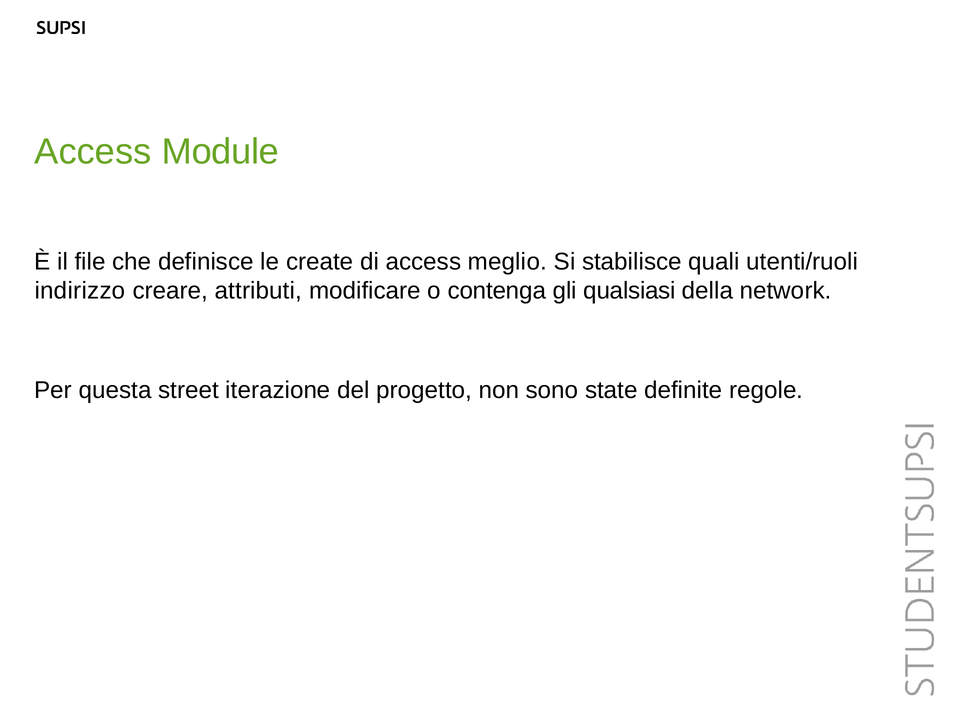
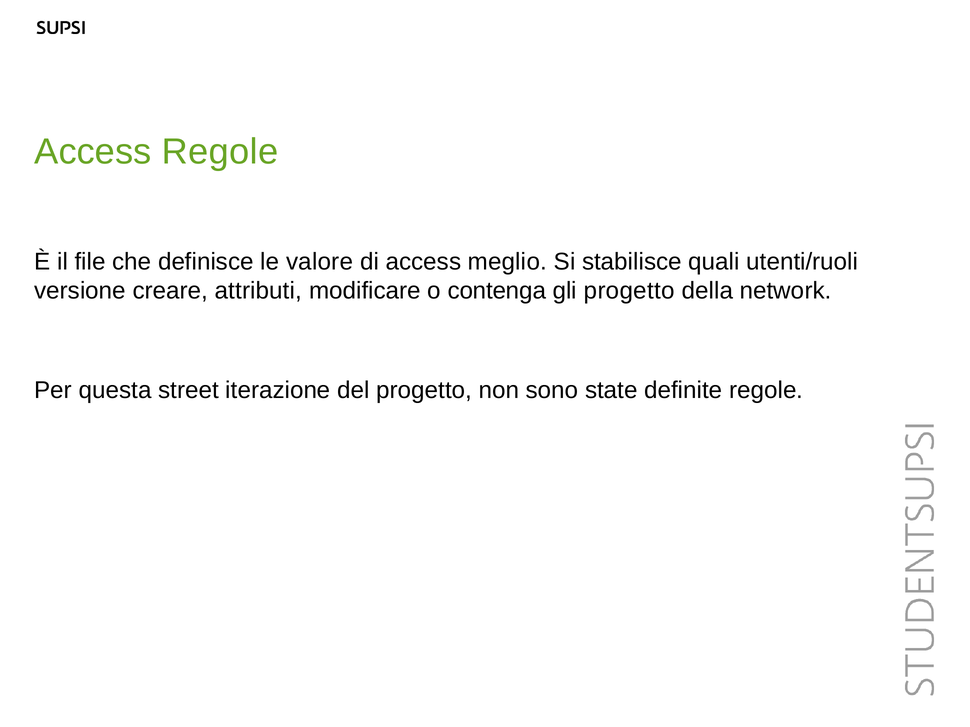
Access Module: Module -> Regole (220, 152)
create: create -> valore (320, 262)
indirizzo: indirizzo -> versione (80, 291)
gli qualsiasi: qualsiasi -> progetto (629, 291)
